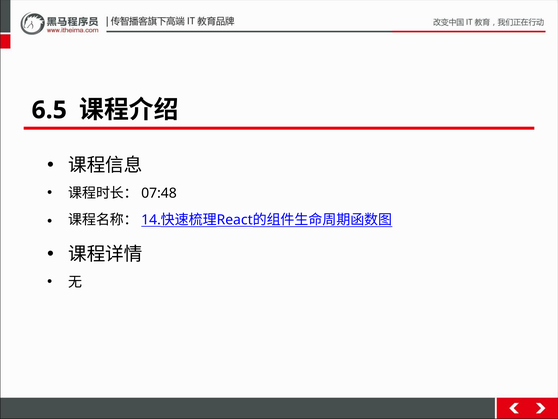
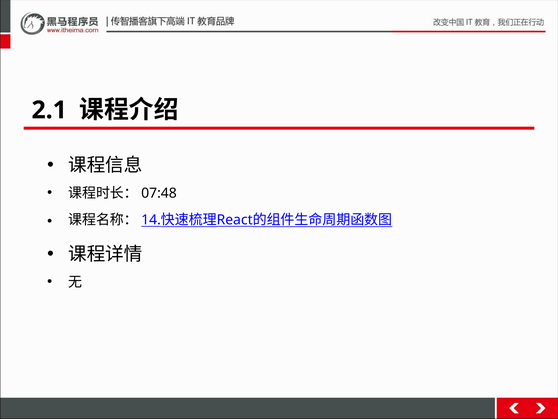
6.5: 6.5 -> 2.1 (49, 110)
